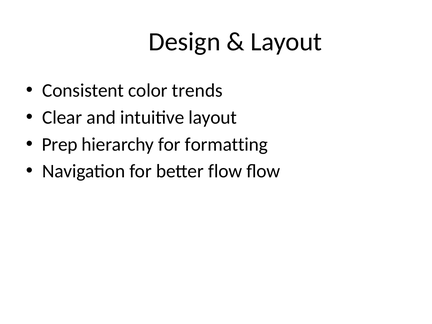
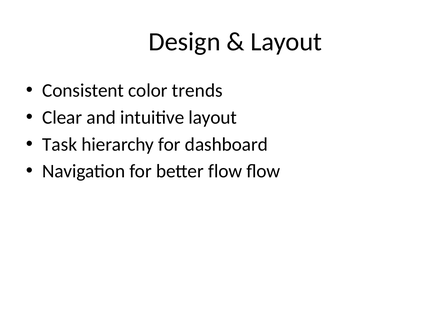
Prep: Prep -> Task (60, 144)
formatting: formatting -> dashboard (226, 144)
